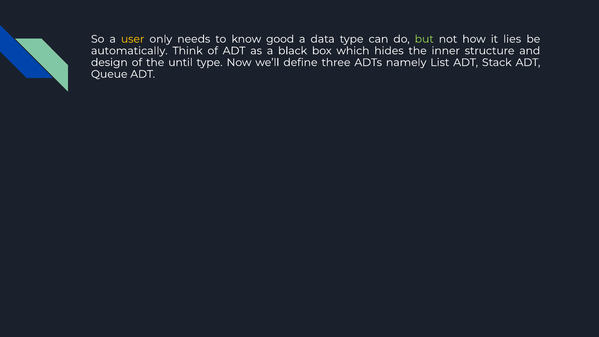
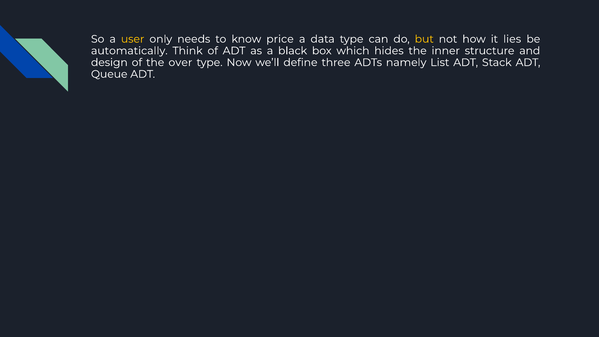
good: good -> price (280, 39)
but colour: light green -> yellow (424, 39)
until: until -> over (180, 62)
